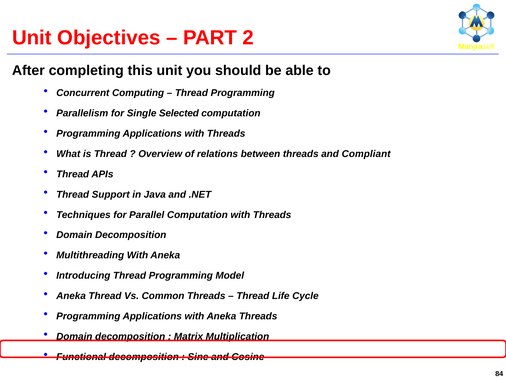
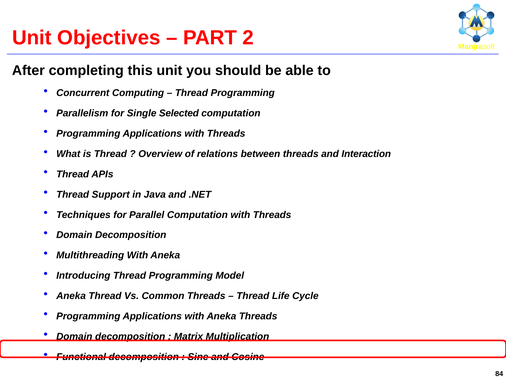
Compliant: Compliant -> Interaction (366, 154)
